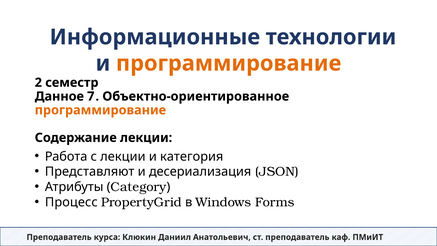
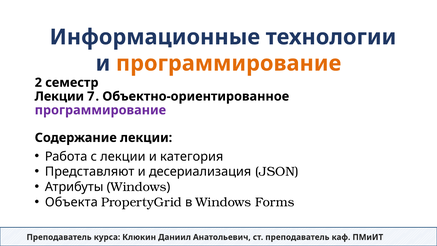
Данное: Данное -> Лекции (59, 96)
программирование colour: orange -> purple (100, 110)
Category: Category -> Windows (138, 187)
Процесс: Процесс -> Объекта (71, 202)
